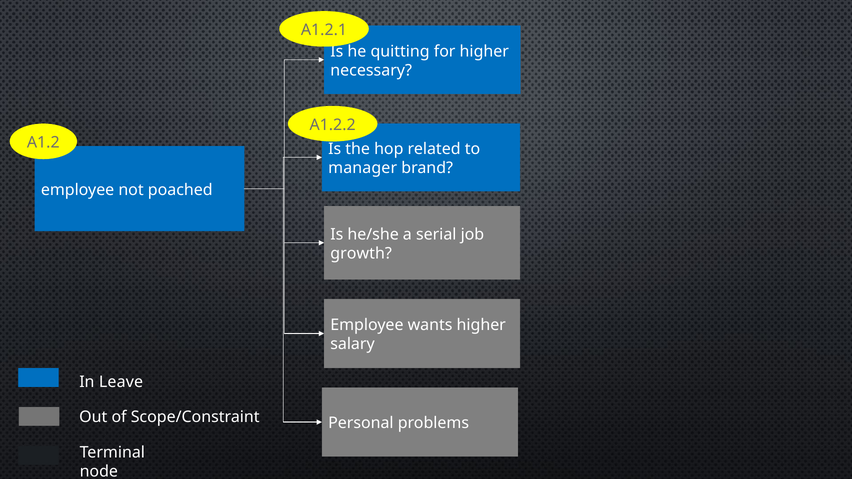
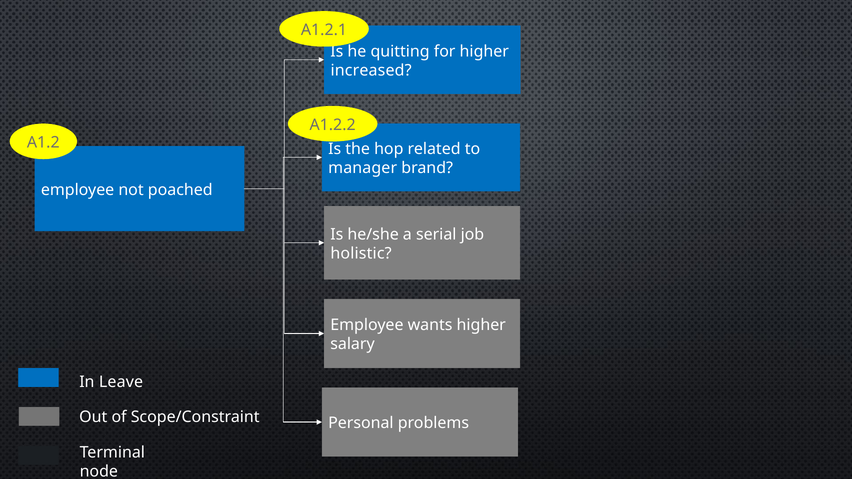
necessary: necessary -> increased (371, 71)
growth: growth -> holistic (361, 254)
